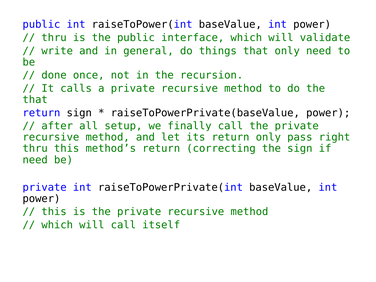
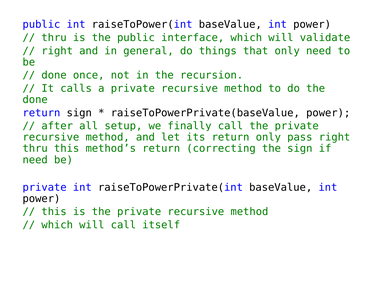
write: write -> right (57, 51)
that: that -> done (35, 100)
